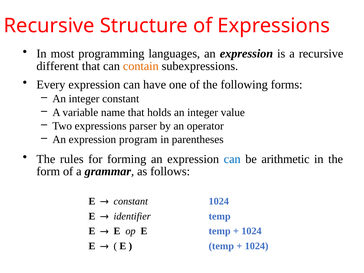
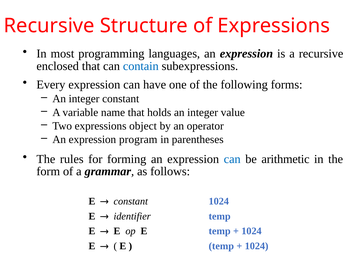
different: different -> enclosed (58, 66)
contain colour: orange -> blue (141, 66)
parser: parser -> object (143, 126)
